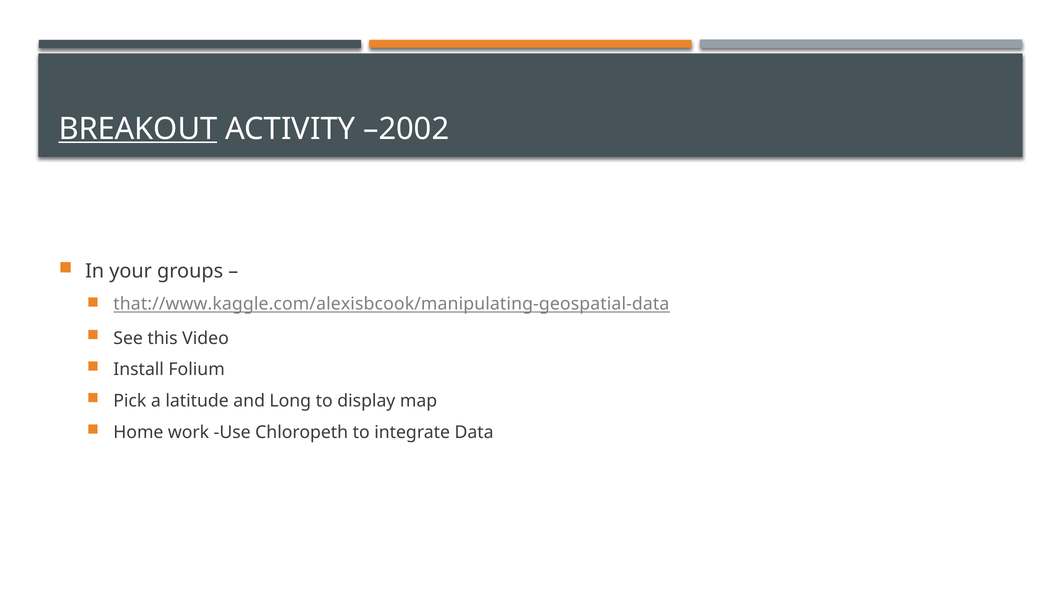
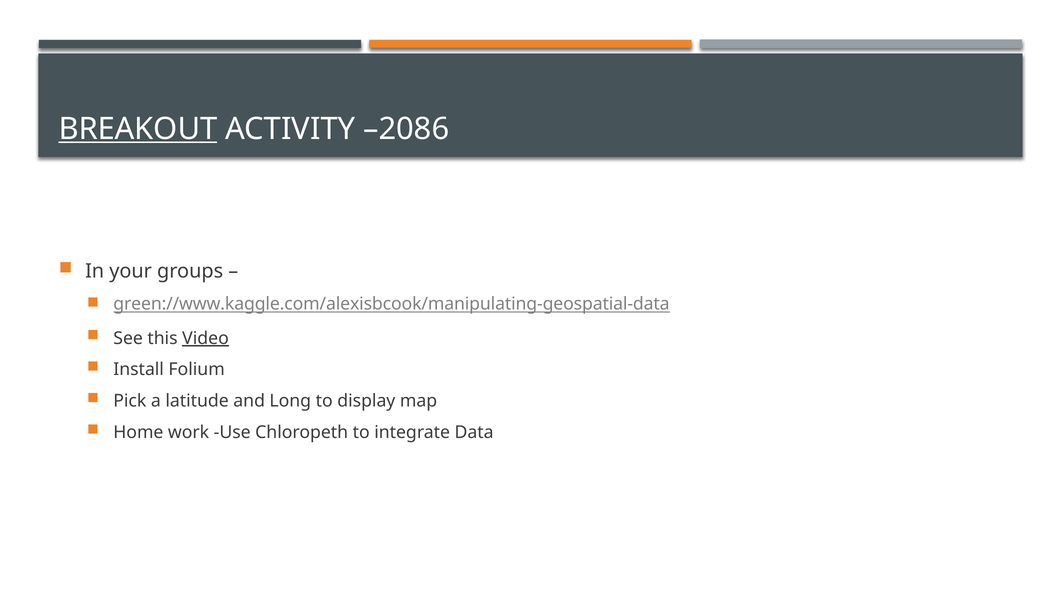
–2002: –2002 -> –2086 (406, 129)
that://www.kaggle.com/alexisbcook/manipulating-geospatial-data: that://www.kaggle.com/alexisbcook/manipulating-geospatial-data -> green://www.kaggle.com/alexisbcook/manipulating-geospatial-data (391, 304)
Video underline: none -> present (206, 338)
